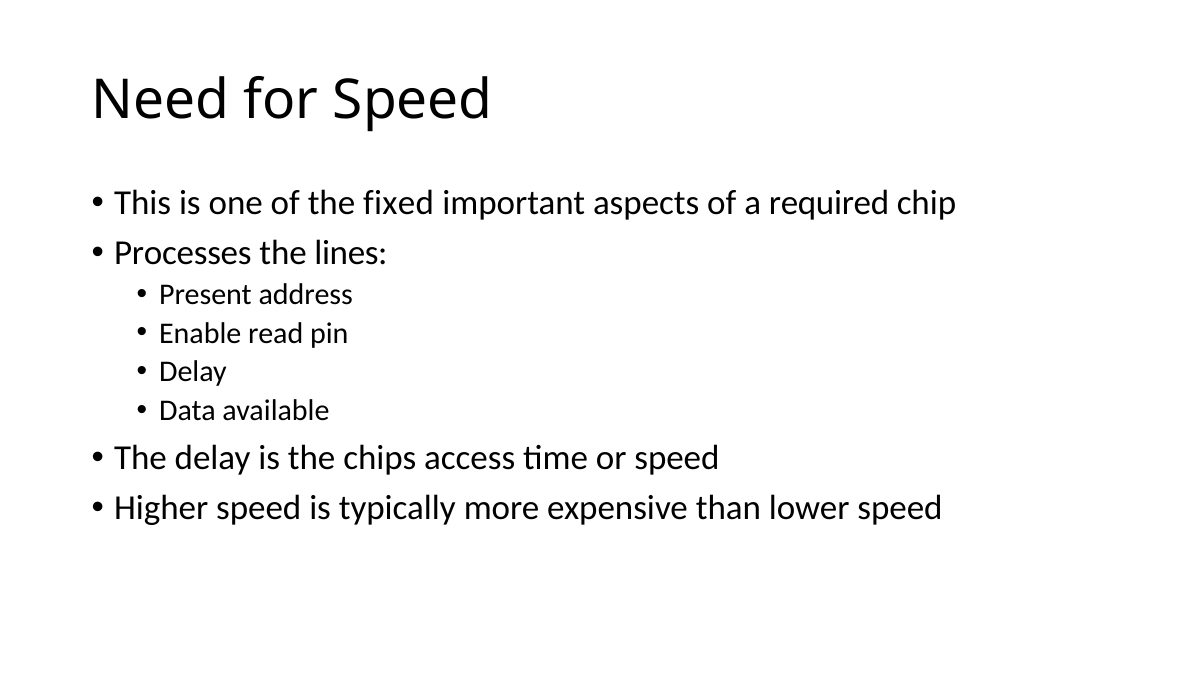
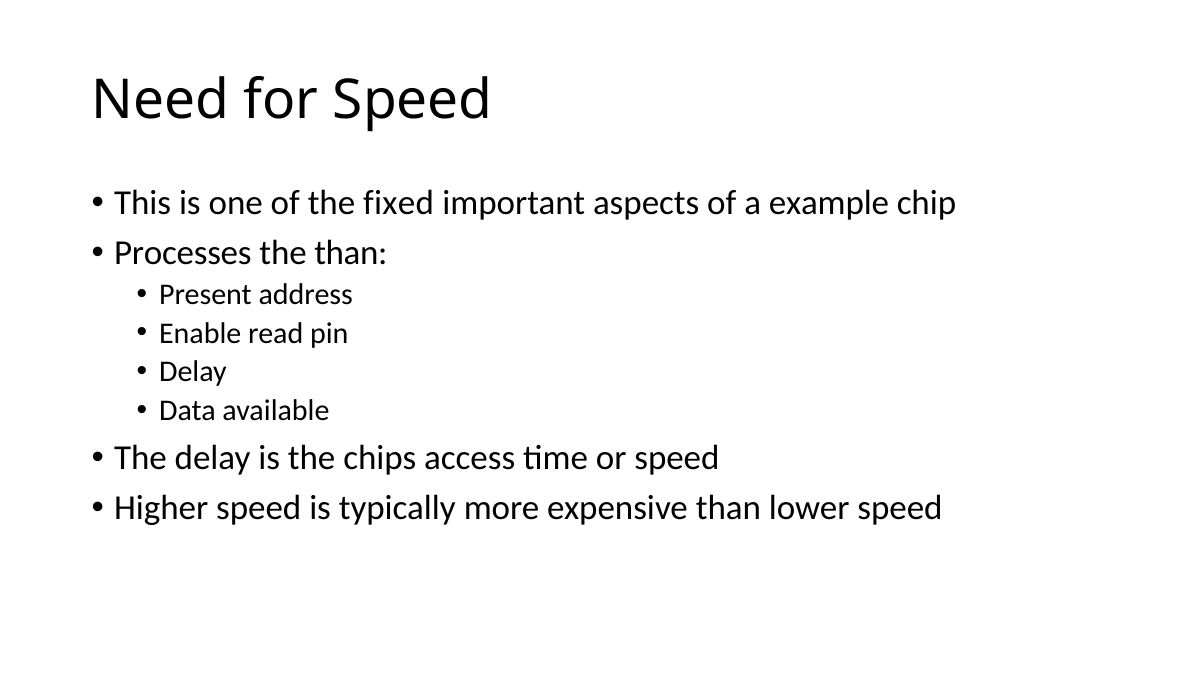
required: required -> example (829, 203)
the lines: lines -> than (351, 253)
